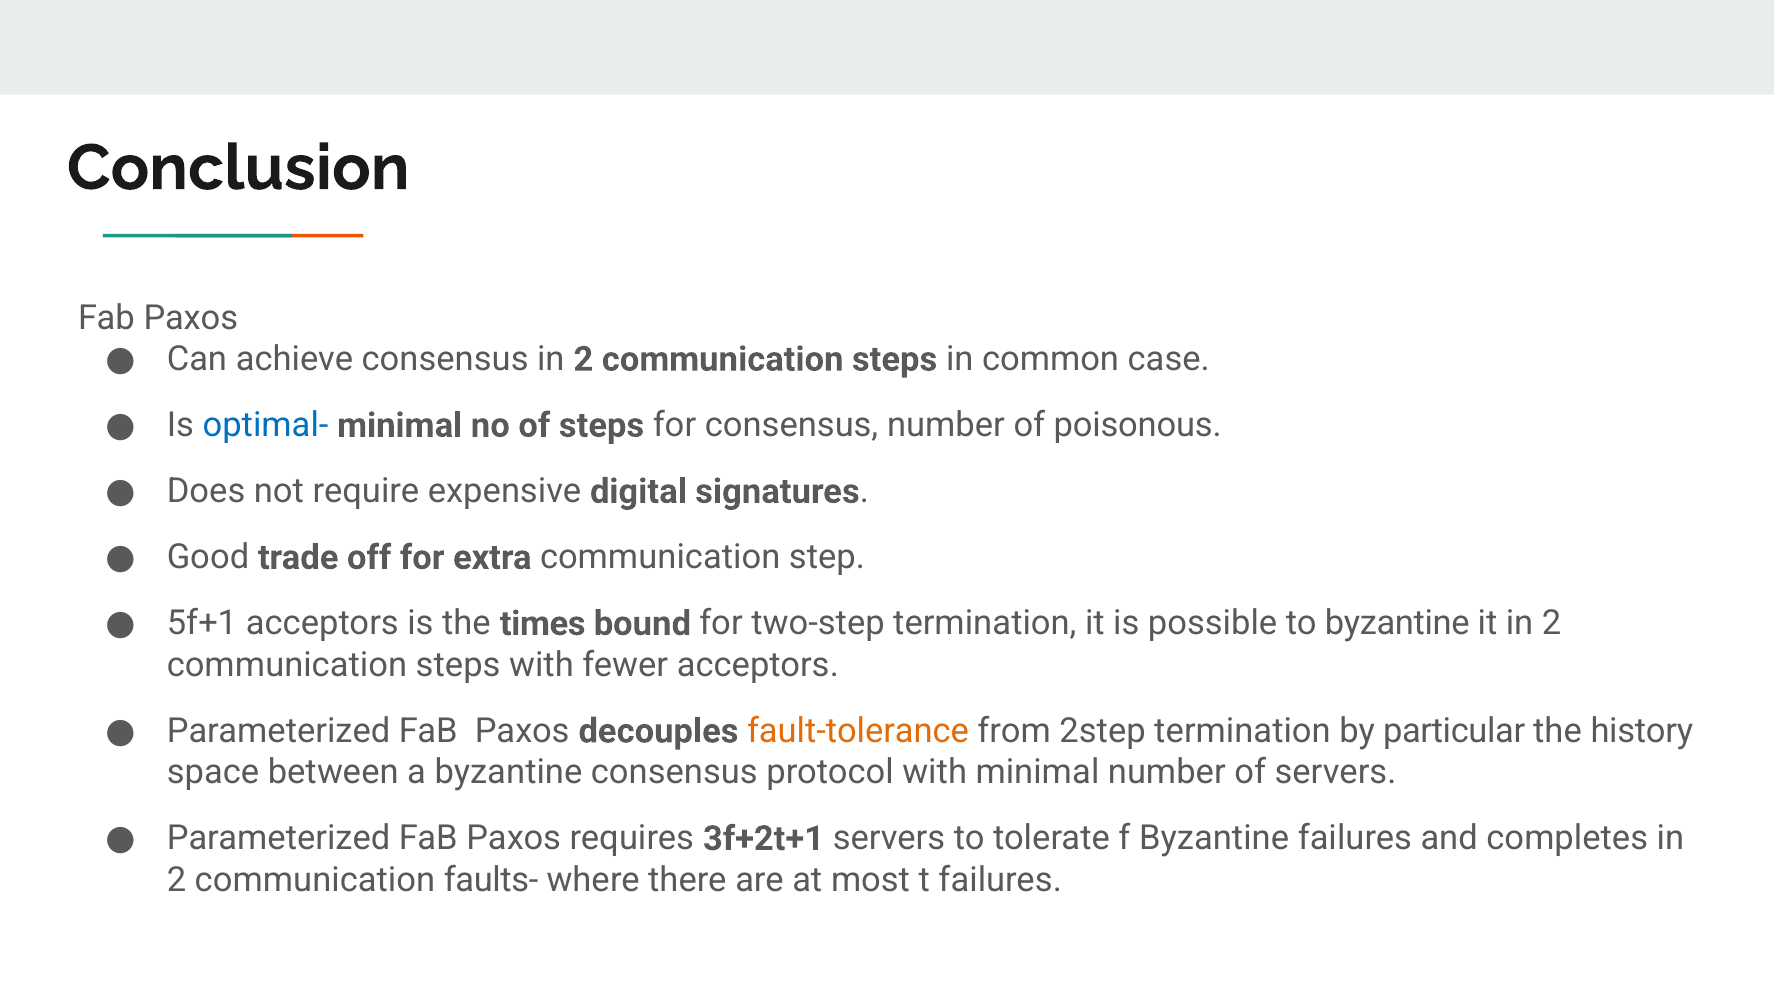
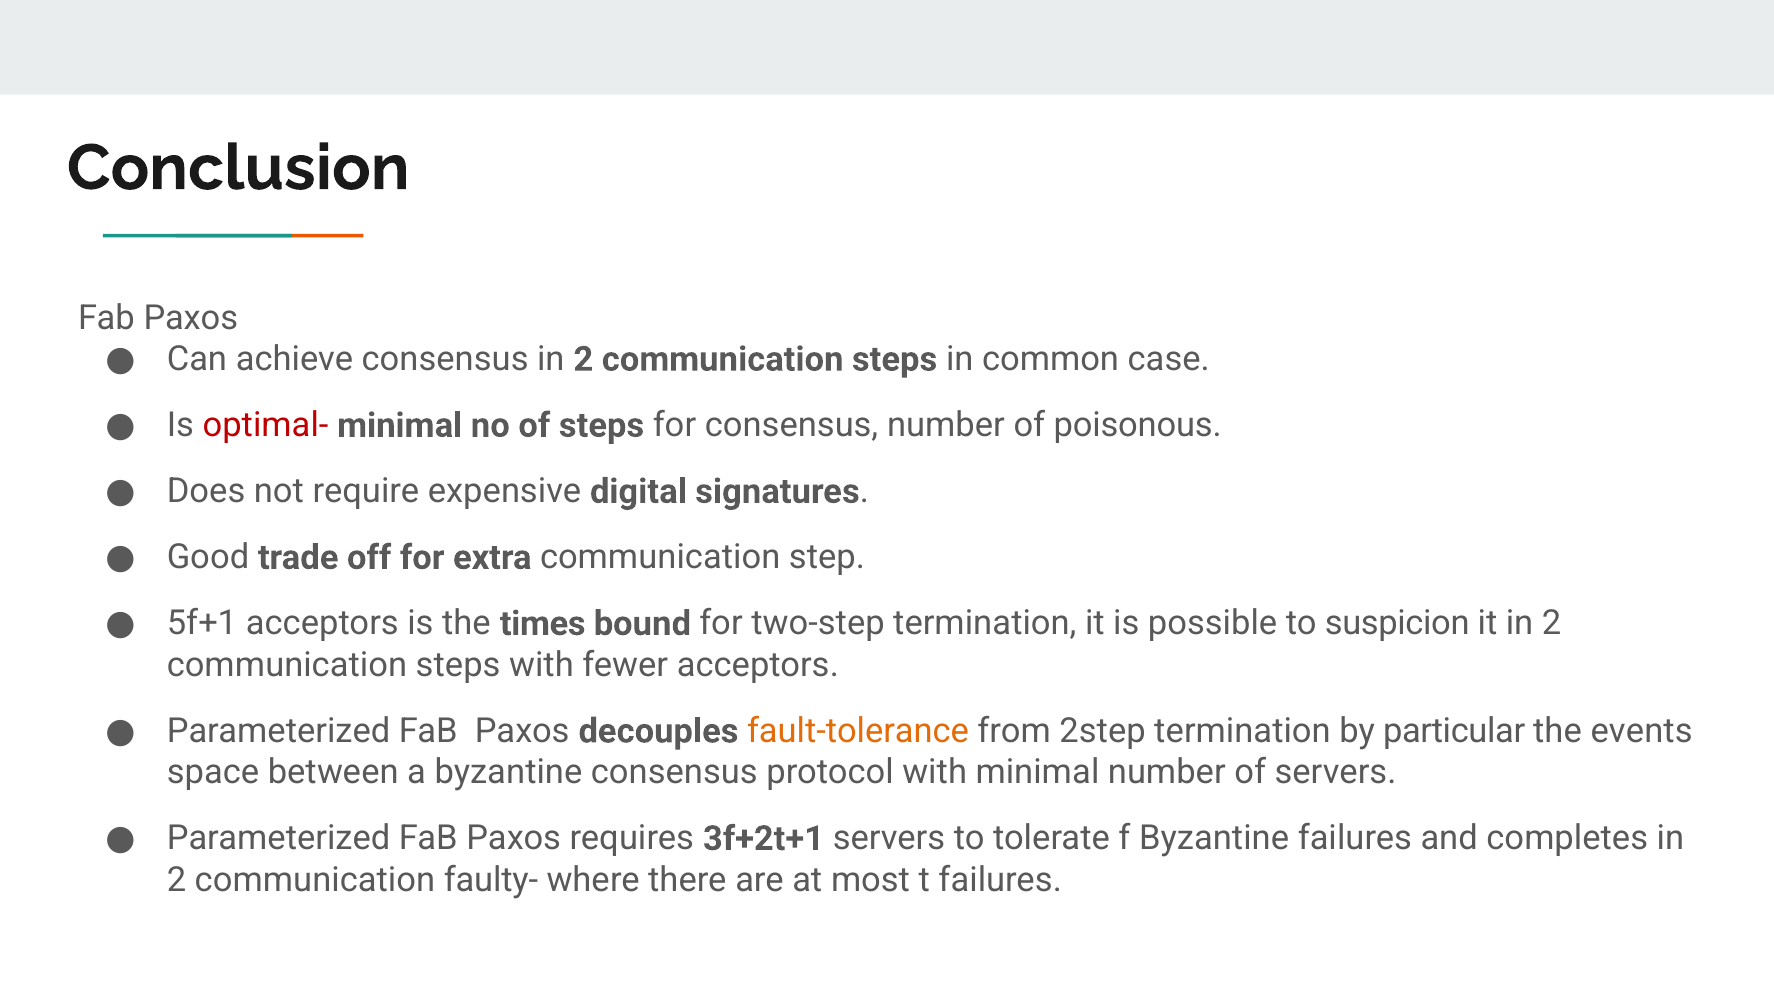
optimal- colour: blue -> red (266, 425)
to byzantine: byzantine -> suspicion (1397, 624)
history: history -> events (1642, 731)
faults-: faults- -> faulty- (491, 880)
